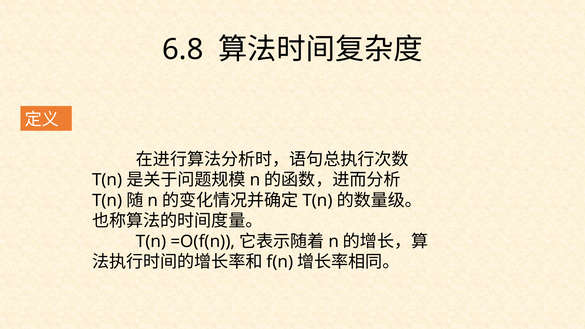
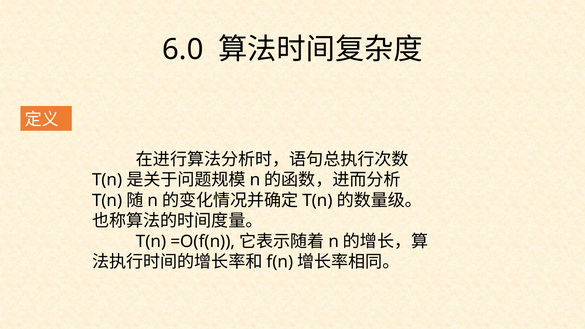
6.8: 6.8 -> 6.0 (183, 50)
